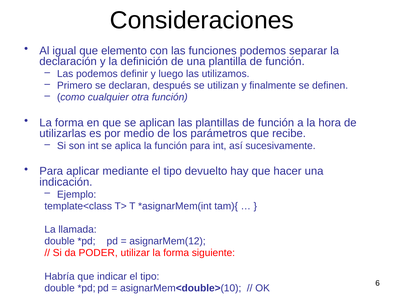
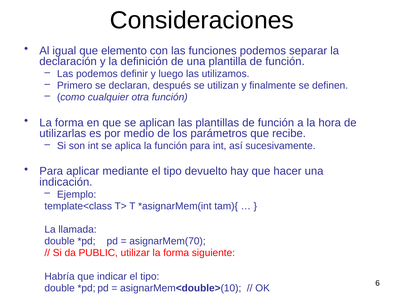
asignarMem(12: asignarMem(12 -> asignarMem(70 (168, 241)
PODER: PODER -> PUBLIC (98, 253)
